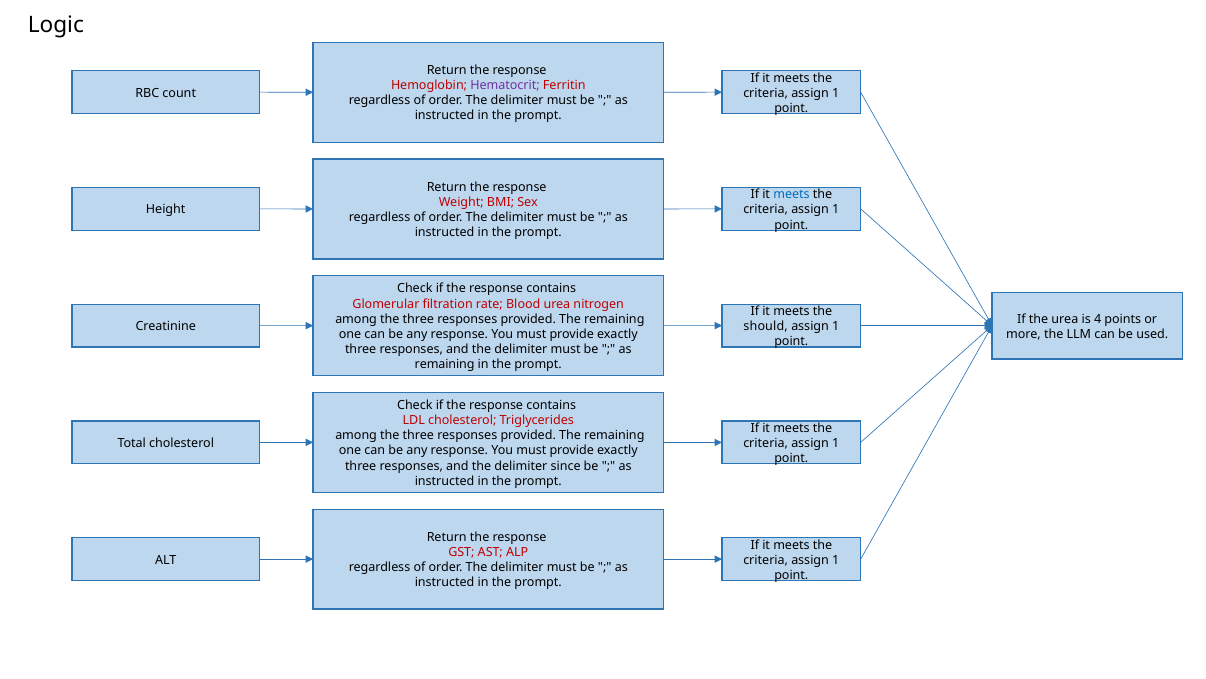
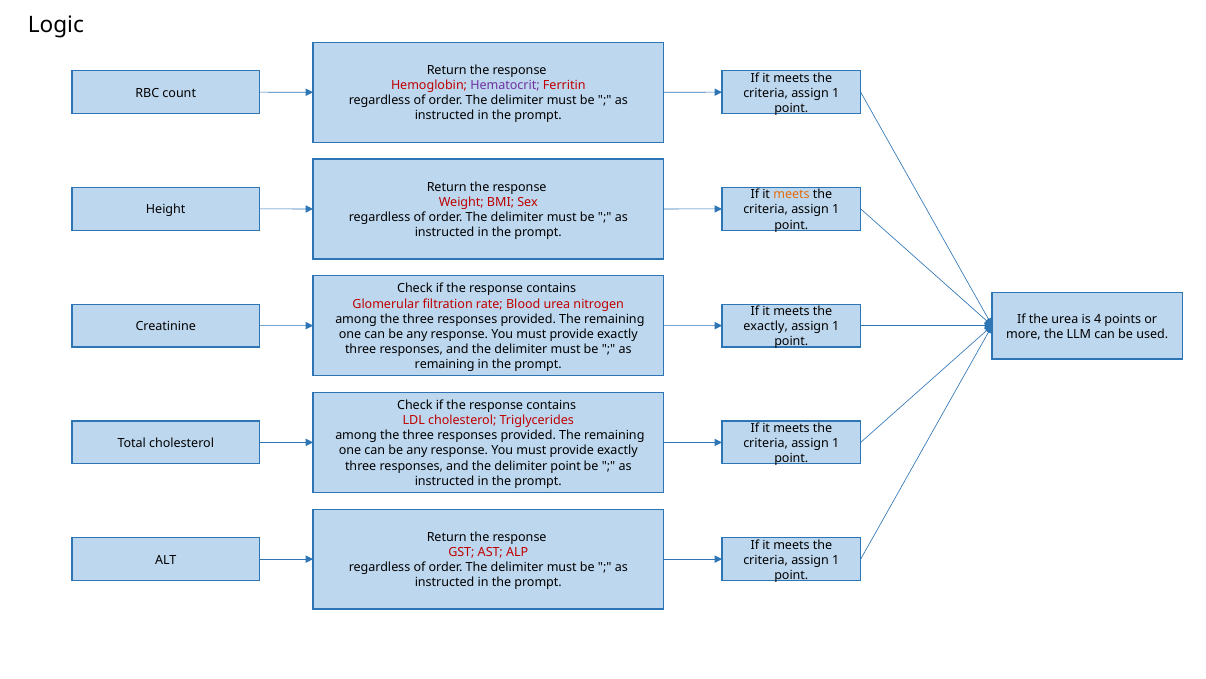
meets colour: blue -> orange (792, 194)
should: should -> exactly (766, 326)
delimiter since: since -> point (566, 466)
